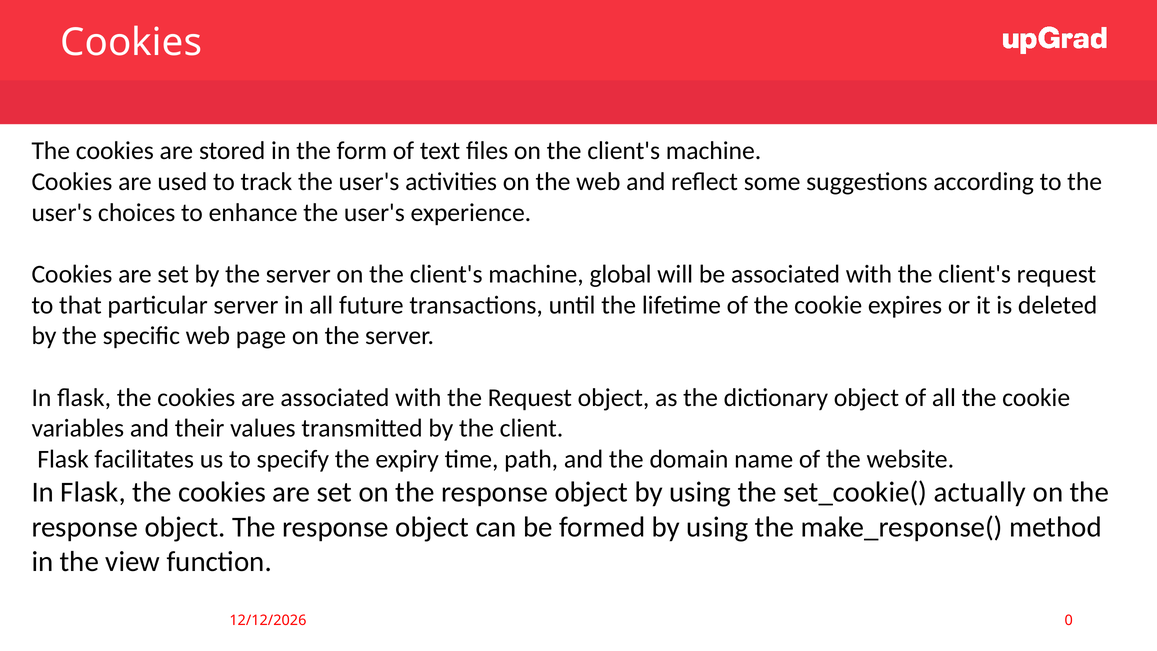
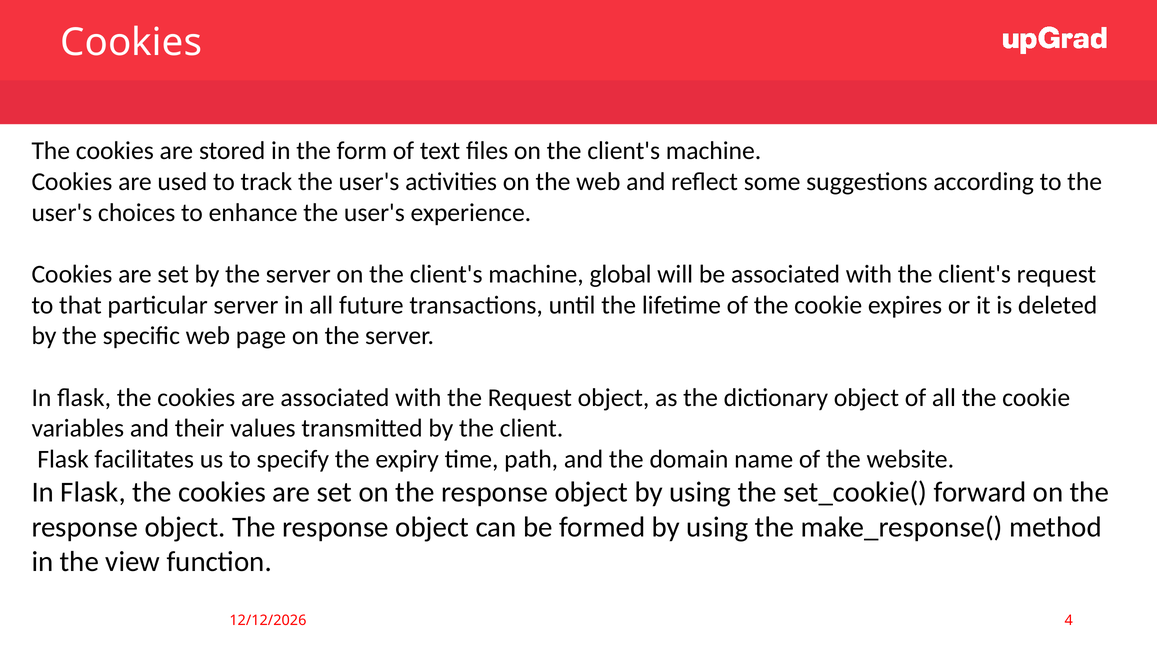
actually: actually -> forward (980, 492)
0: 0 -> 4 (1069, 620)
